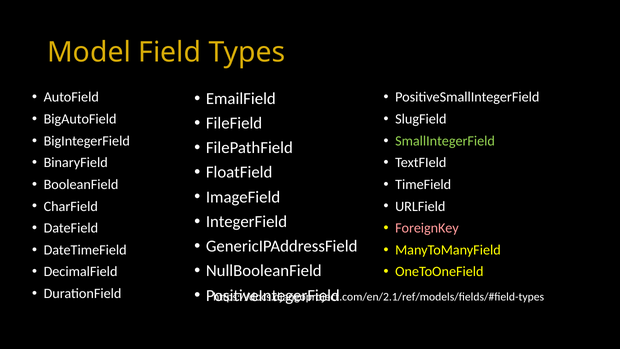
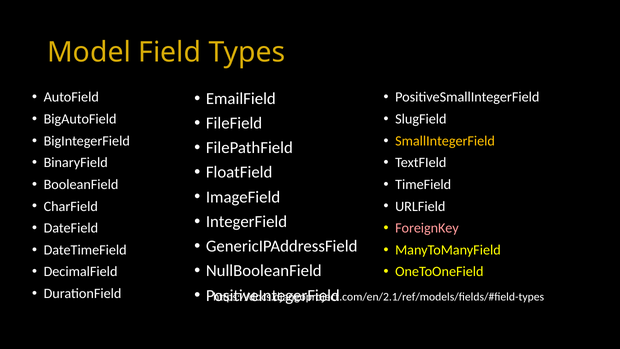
SmallIntegerField colour: light green -> yellow (445, 141)
